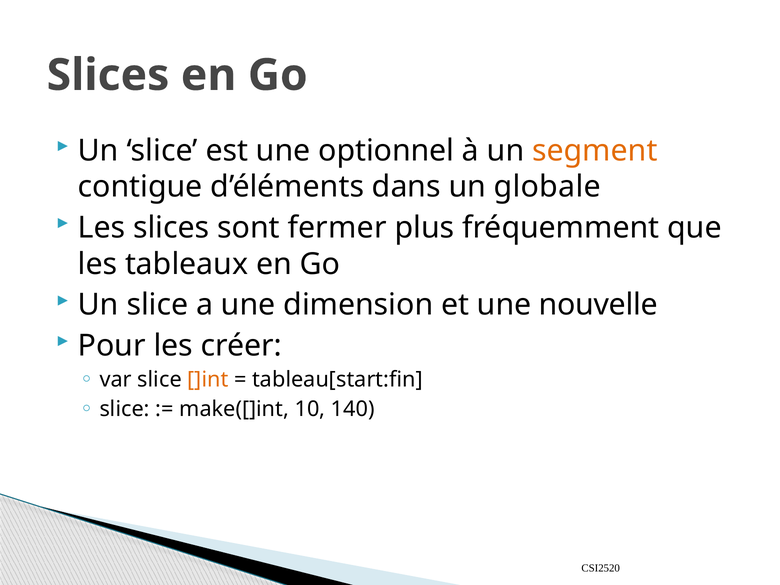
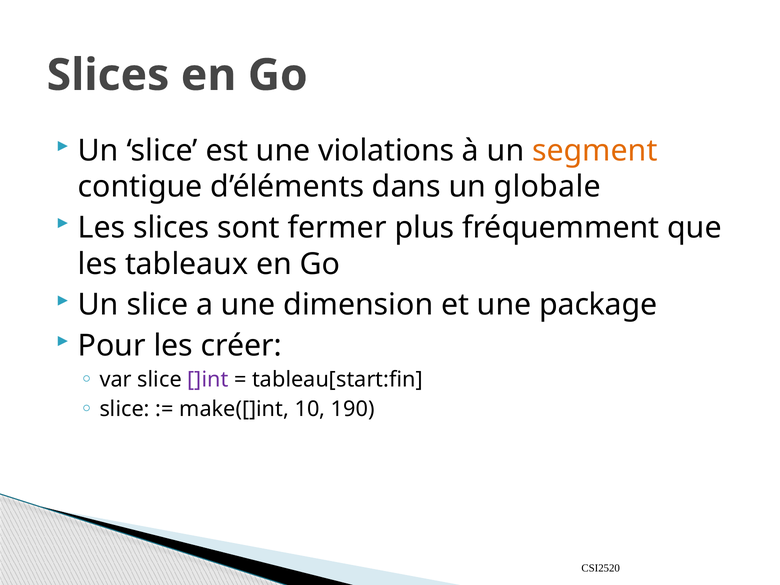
optionnel: optionnel -> violations (386, 151)
nouvelle: nouvelle -> package (598, 305)
]int colour: orange -> purple (208, 380)
140: 140 -> 190 (353, 409)
